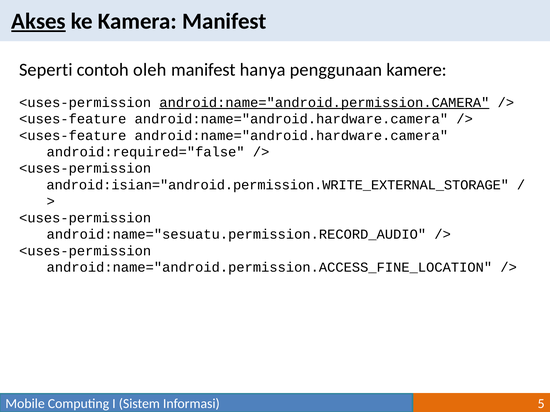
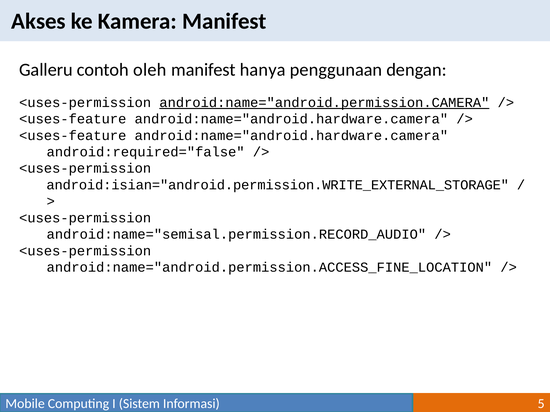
Akses underline: present -> none (38, 21)
Seperti: Seperti -> Galleru (46, 70)
kamere: kamere -> dengan (416, 70)
android:name="sesuatu.permission.RECORD_AUDIO: android:name="sesuatu.permission.RECORD_AUDIO -> android:name="semisal.permission.RECORD_AUDIO (236, 235)
